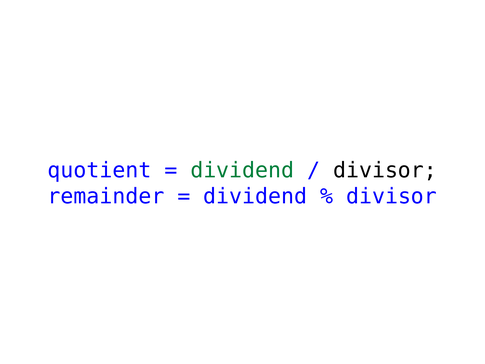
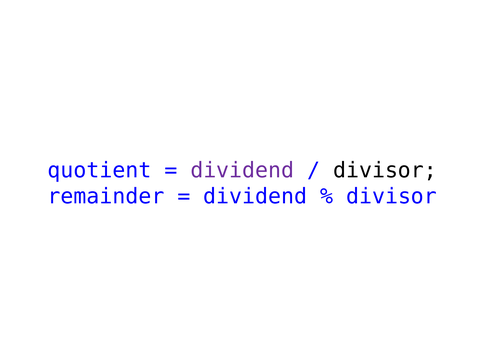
dividend colour: green -> purple (242, 170)
